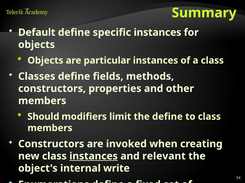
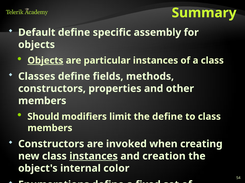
specific instances: instances -> assembly (157, 33)
Objects underline: none -> present (45, 61)
relevant: relevant -> creation (164, 157)
write: write -> color (116, 169)
